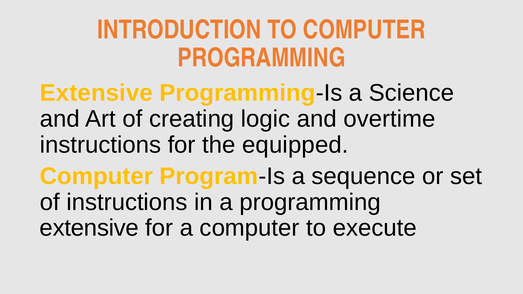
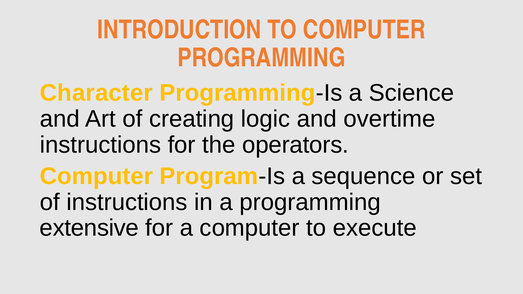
Extensive: Extensive -> Character (96, 93)
equipped: equipped -> operators (296, 145)
